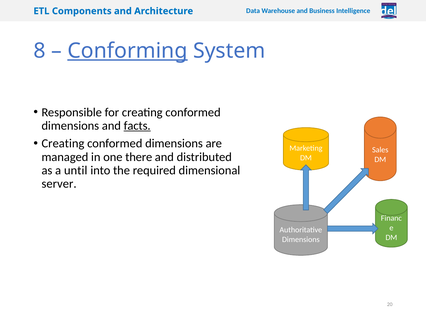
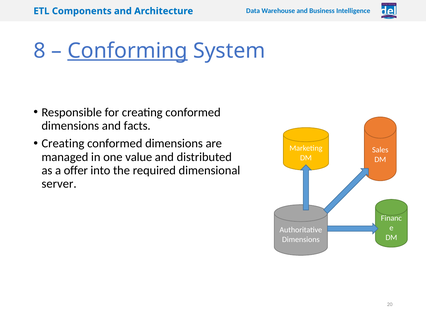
facts underline: present -> none (137, 126)
there: there -> value (139, 157)
until: until -> offer (76, 171)
